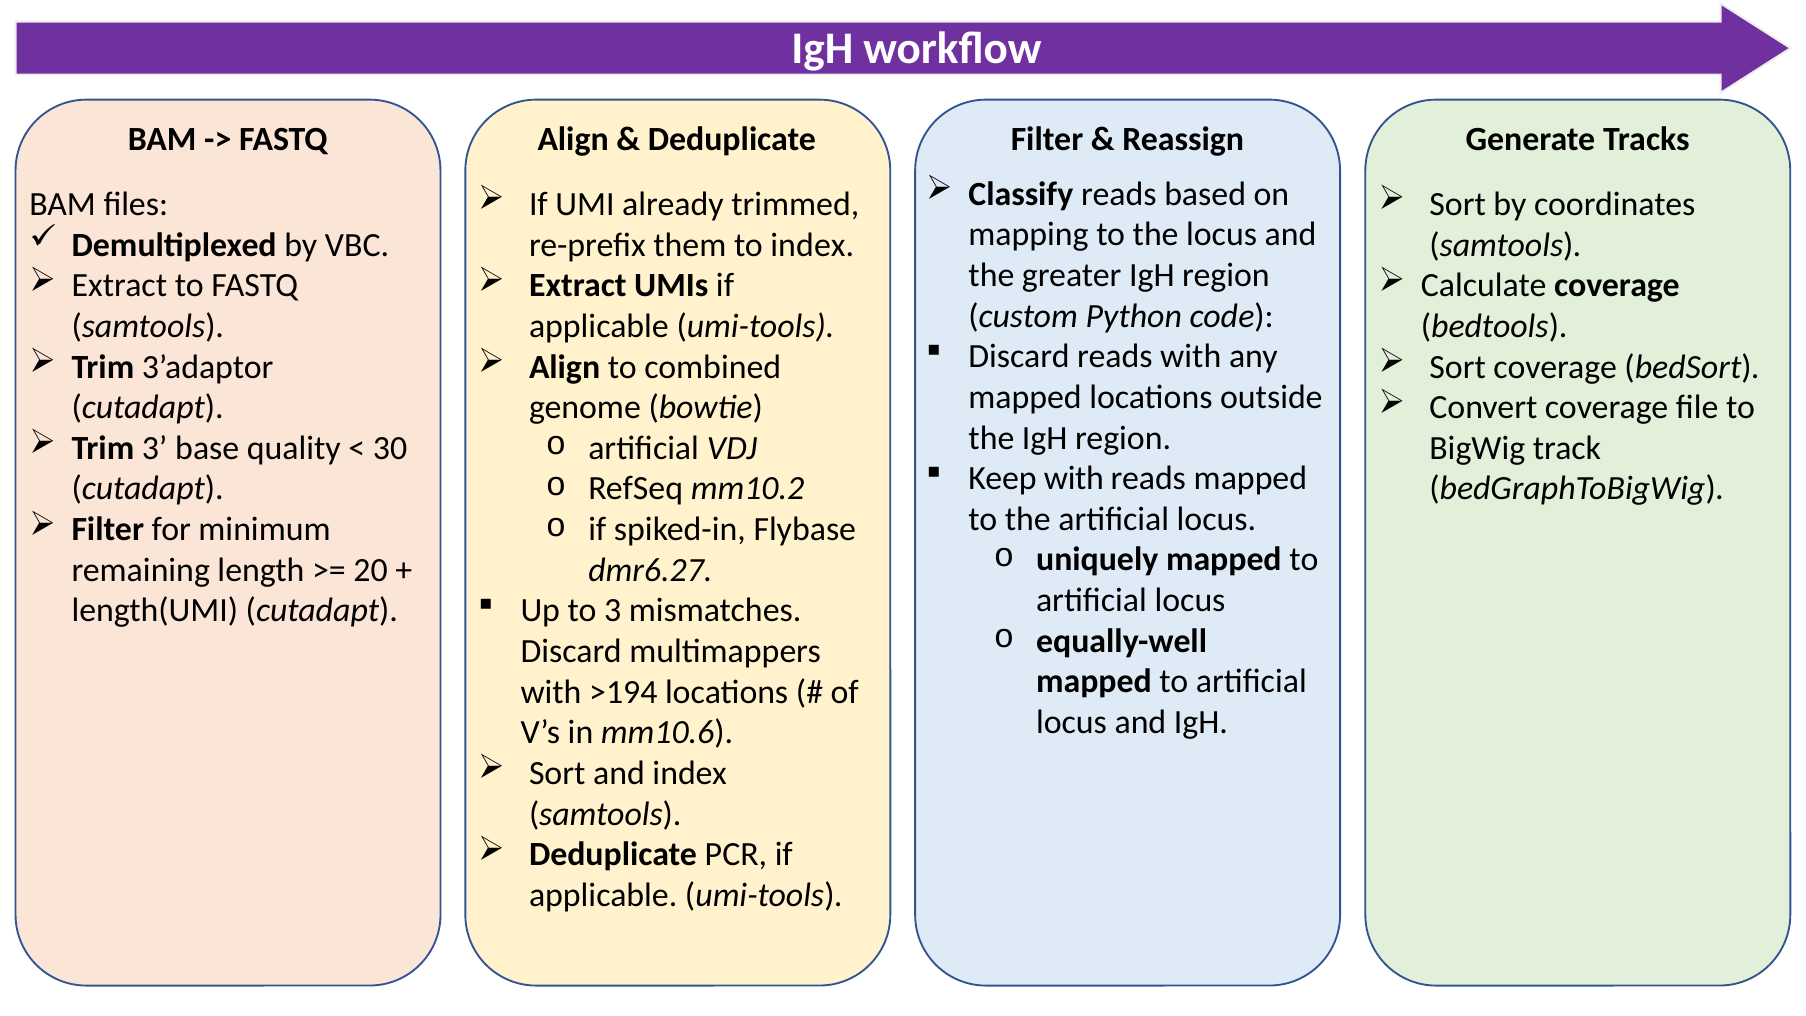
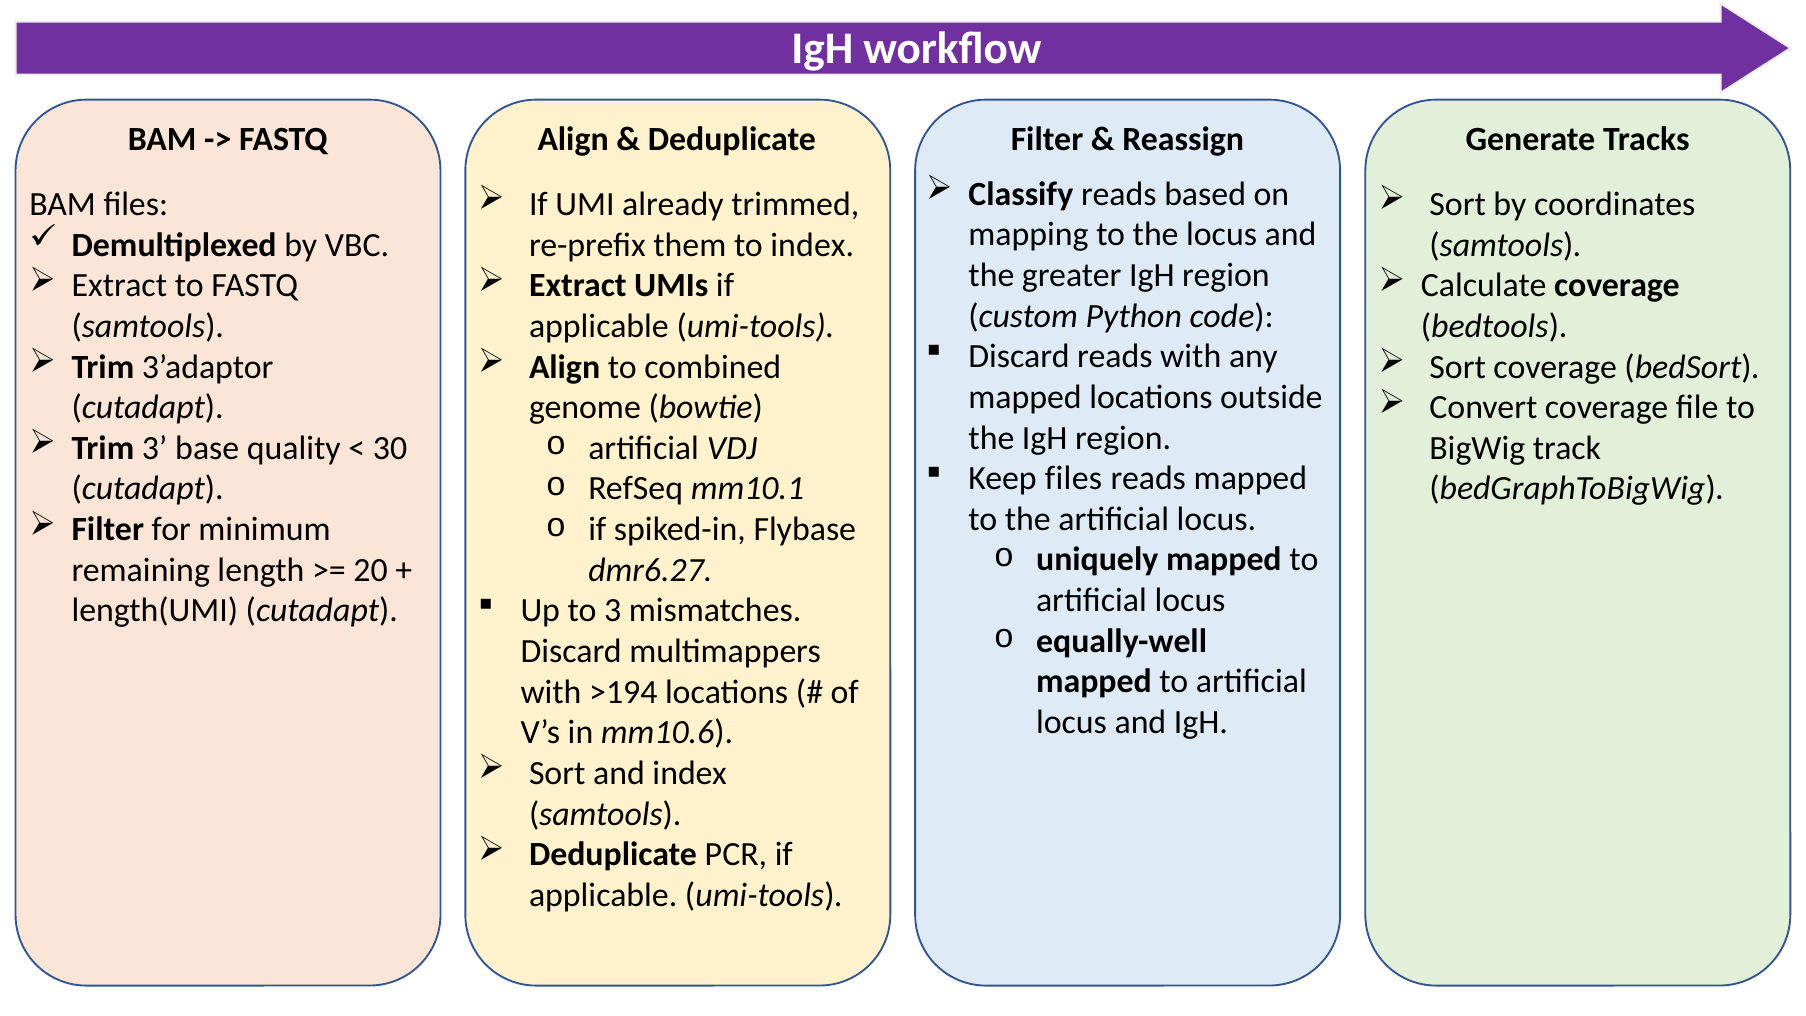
Keep with: with -> files (1074, 478)
mm10.2: mm10.2 -> mm10.1 (747, 489)
